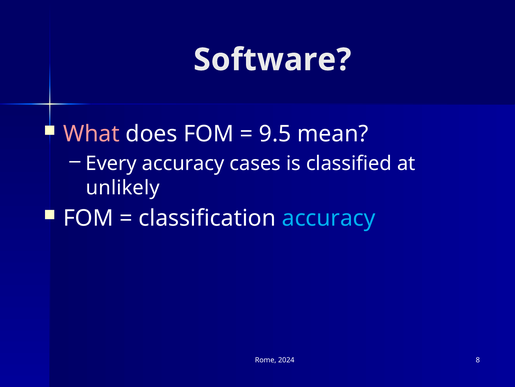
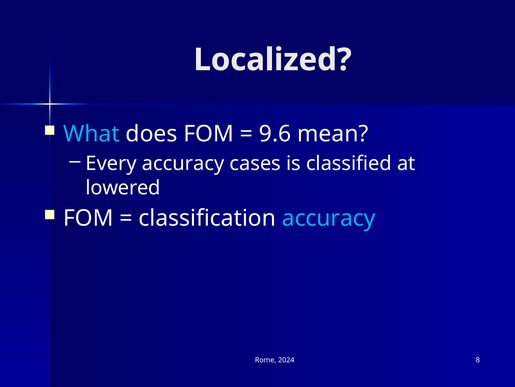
Software: Software -> Localized (273, 60)
What colour: pink -> light blue (91, 134)
9.5: 9.5 -> 9.6 (275, 134)
unlikely: unlikely -> lowered (123, 187)
